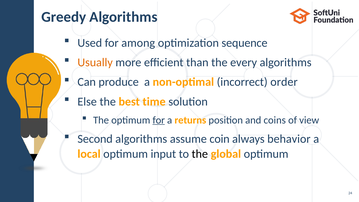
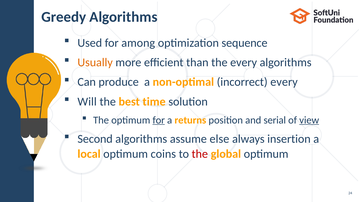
incorrect order: order -> every (284, 82)
Else: Else -> Will (87, 102)
coins: coins -> serial (275, 120)
view underline: none -> present (309, 120)
coin: coin -> else (219, 139)
behavior: behavior -> insertion (289, 139)
input: input -> coins (163, 154)
the colour: black -> red (200, 154)
